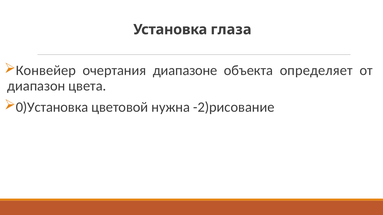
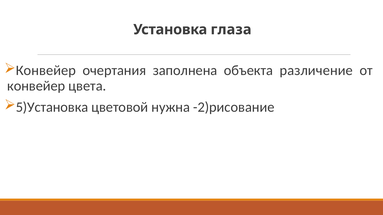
диапазоне: диапазоне -> заполнена (185, 71)
определяет: определяет -> различение (316, 71)
диапазон: диапазон -> конвейер (36, 86)
0)Установка: 0)Установка -> 5)Установка (52, 107)
